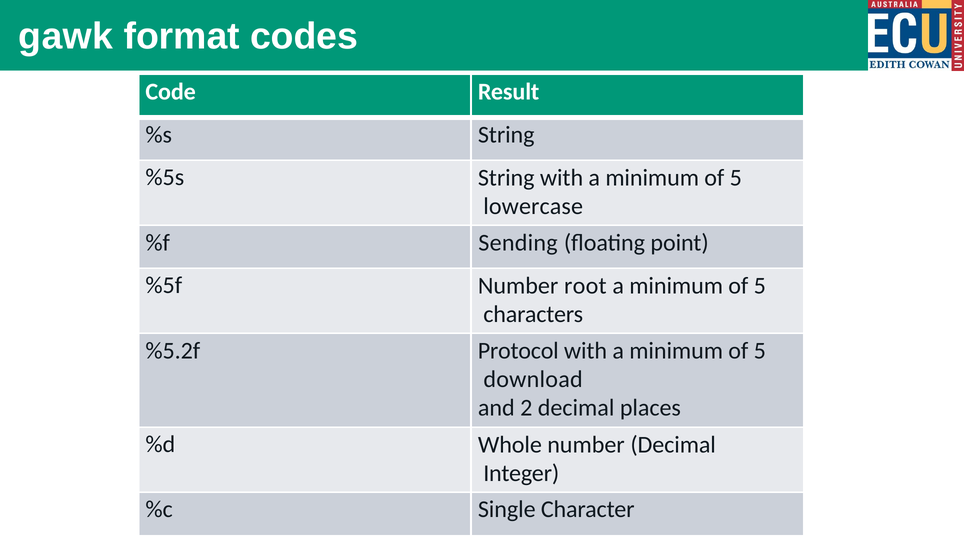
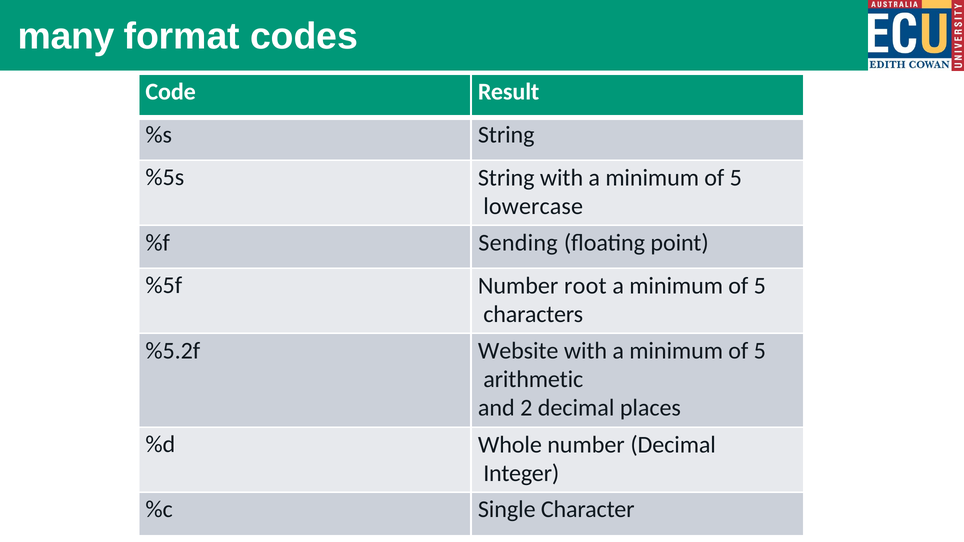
gawk: gawk -> many (66, 37)
Protocol: Protocol -> Website (518, 351)
download: download -> arithmetic (533, 380)
